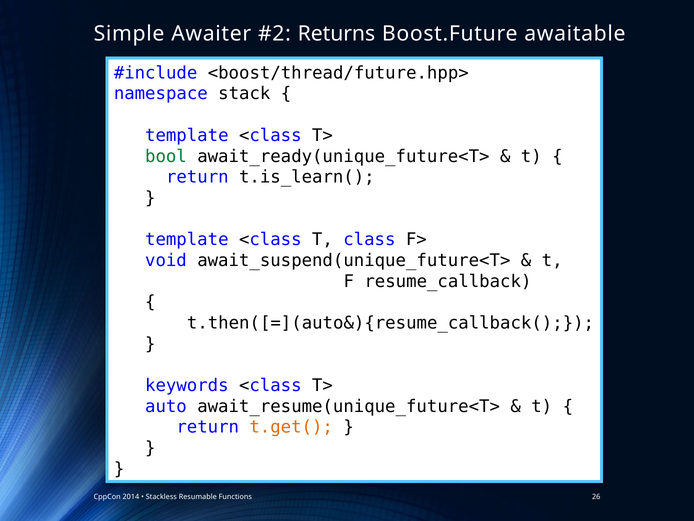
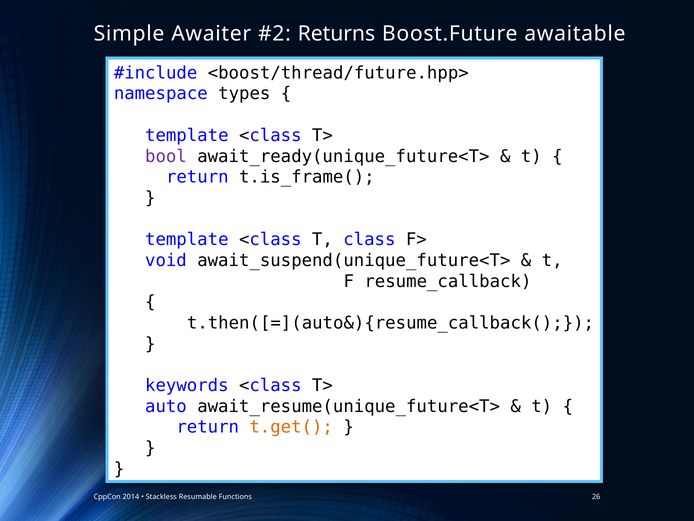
stack: stack -> types (244, 94)
bool colour: green -> purple (166, 156)
t.is_learn(: t.is_learn( -> t.is_frame( (307, 177)
